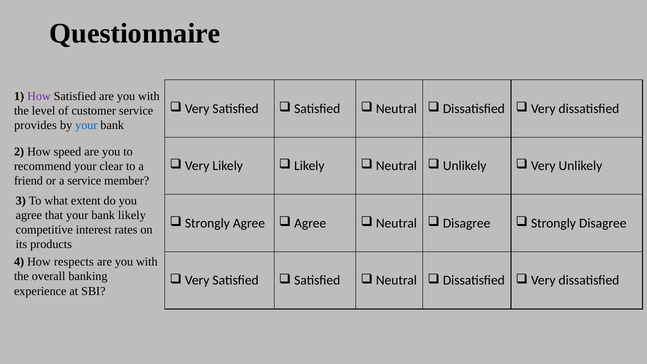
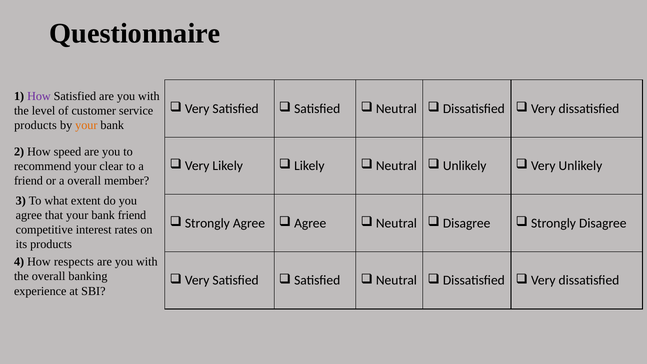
provides: provides -> products (35, 125)
your colour: blue -> orange (86, 125)
a service: service -> overall (84, 181)
bank likely: likely -> friend (132, 215)
